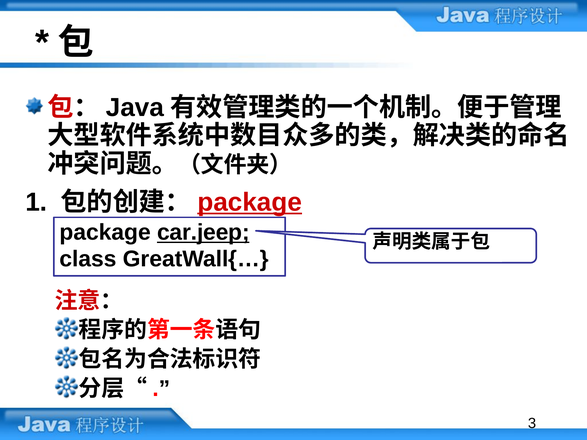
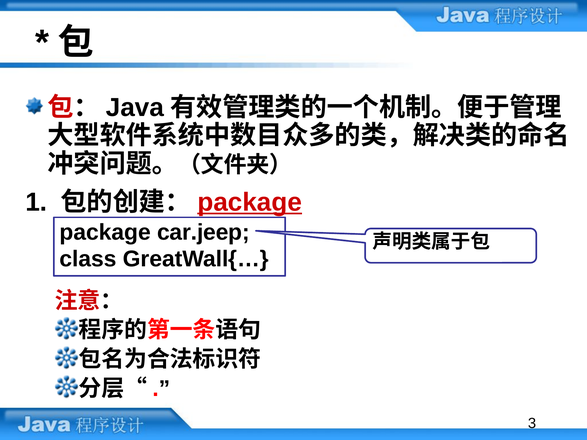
car.jeep underline: present -> none (203, 233)
